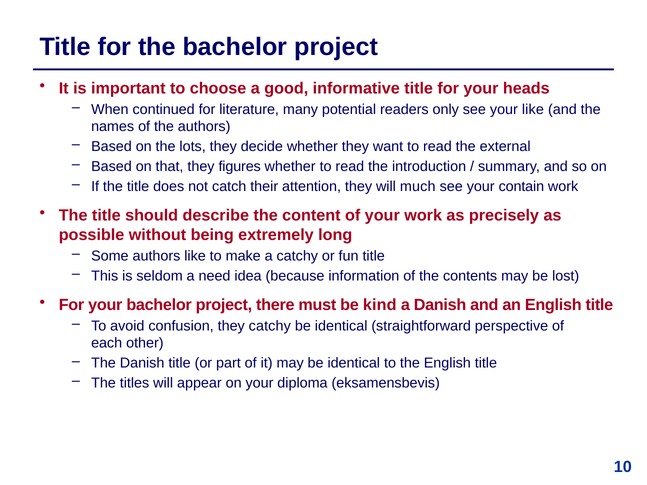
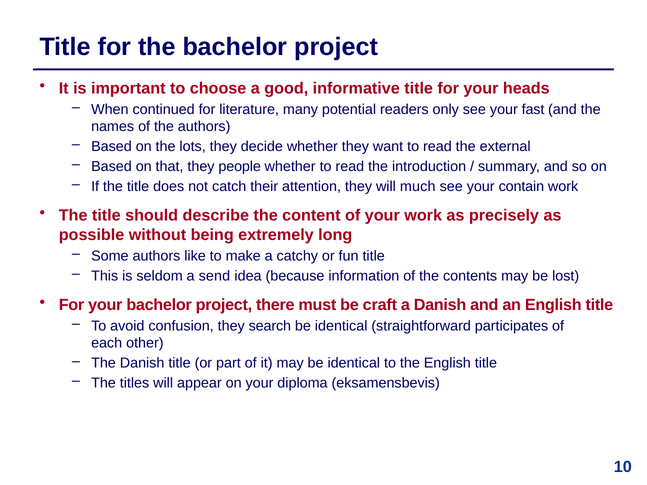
your like: like -> fast (533, 109)
figures: figures -> people (240, 167)
need: need -> send (214, 276)
kind: kind -> craft (380, 305)
they catchy: catchy -> search (270, 326)
perspective: perspective -> participates (512, 326)
